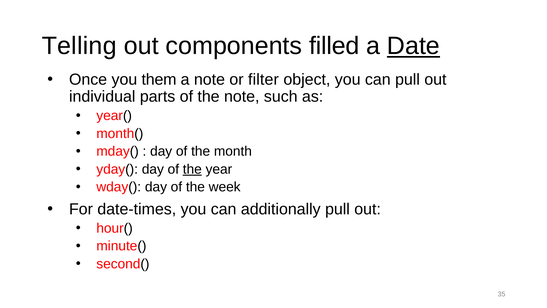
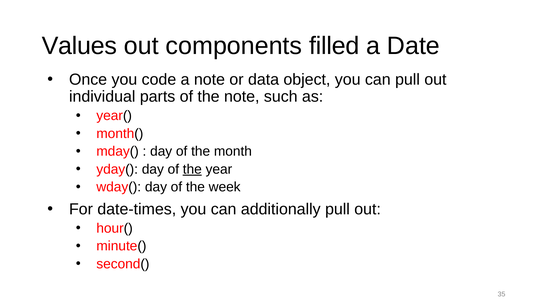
Telling: Telling -> Values (79, 46)
Date underline: present -> none (413, 46)
them: them -> code (159, 79)
filter: filter -> data (264, 79)
